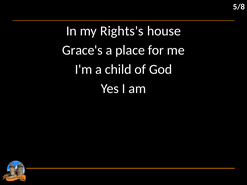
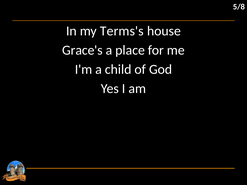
Rights's: Rights's -> Terms's (122, 31)
